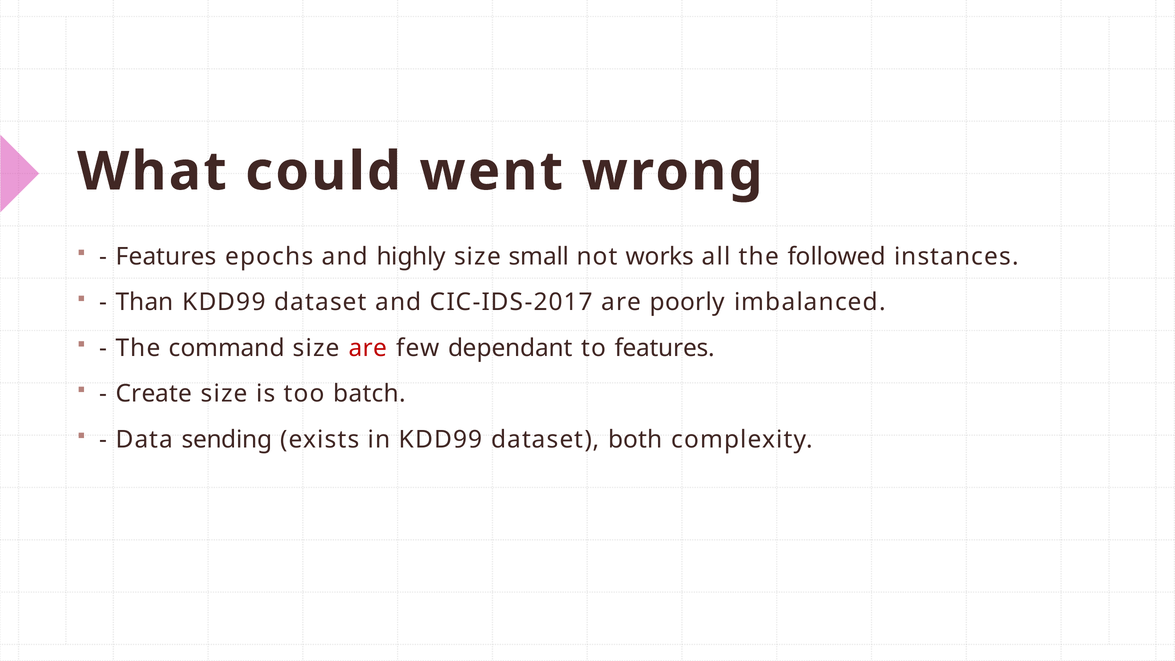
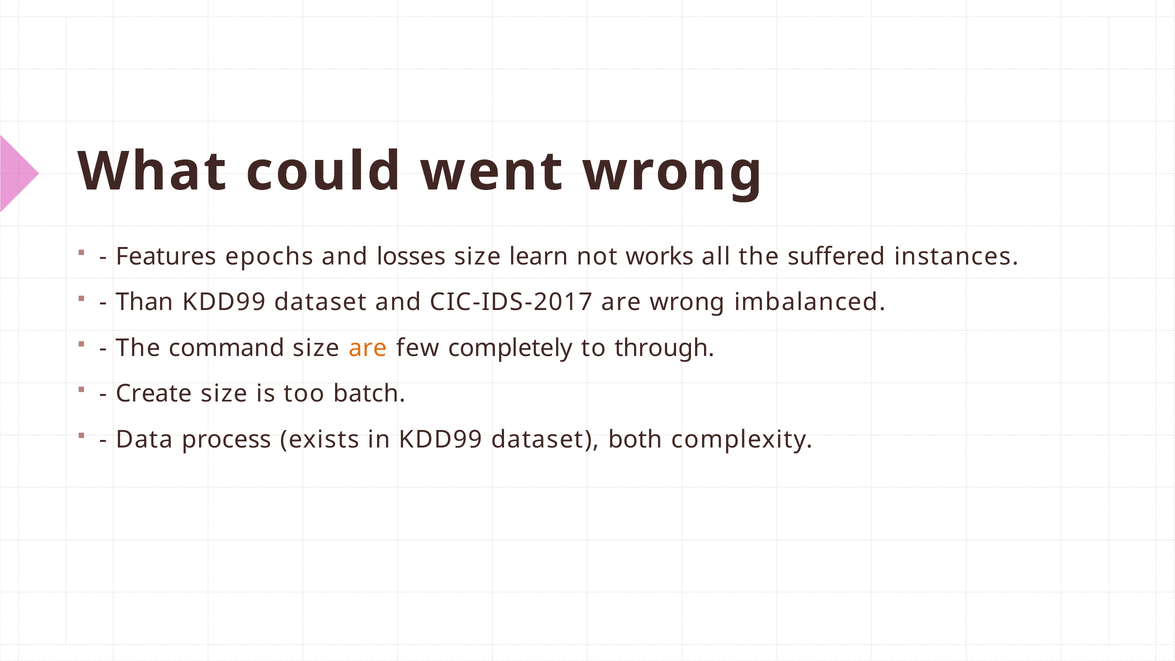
highly: highly -> losses (411, 257)
small: small -> learn (539, 257)
followed: followed -> suffered (836, 257)
are poorly: poorly -> wrong (687, 302)
are colour: red -> orange (368, 348)
dependant: dependant -> completely (510, 348)
to features: features -> through (665, 348)
sending: sending -> process (227, 440)
